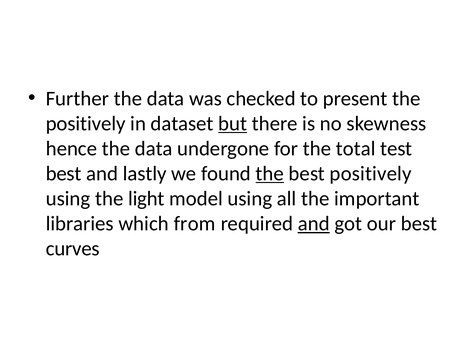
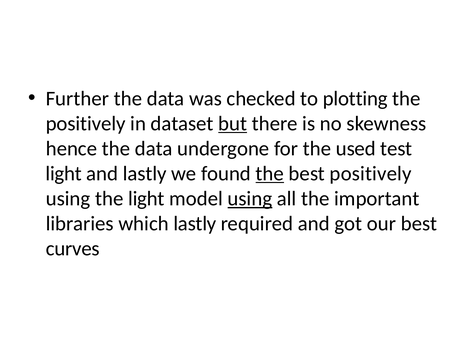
present: present -> plotting (355, 98)
total: total -> used (356, 148)
best: best -> light (64, 173)
using underline: none -> present (250, 198)
which from: from -> lastly (195, 223)
and underline: present -> none (314, 223)
